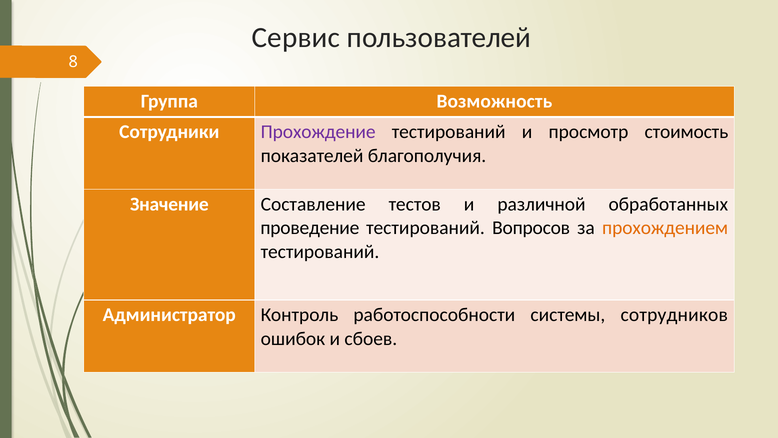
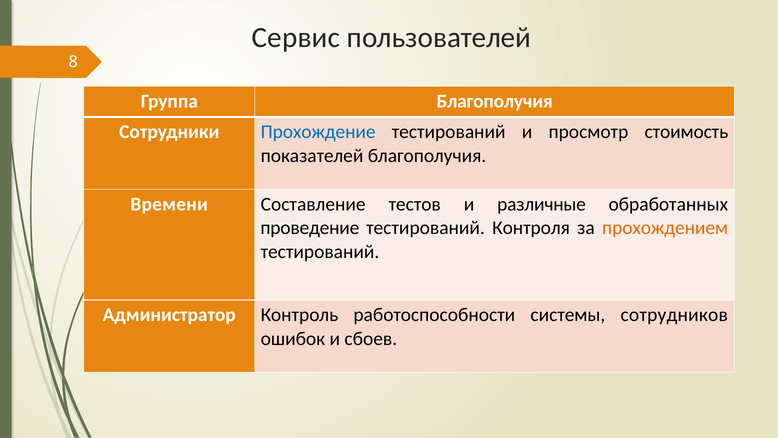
Группа Возможность: Возможность -> Благополучия (495, 101)
Прохождение colour: purple -> blue (318, 132)
Значение: Значение -> Времени (169, 204)
различной: различной -> различные (542, 204)
Вопросов: Вопросов -> Контроля (531, 228)
